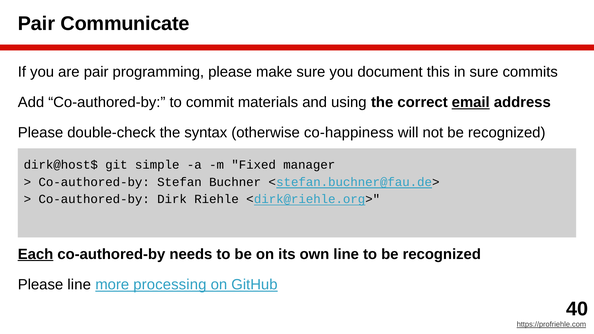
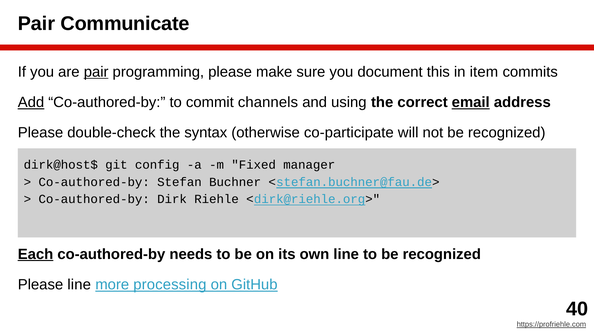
pair underline: none -> present (96, 72)
in sure: sure -> item (484, 72)
Add underline: none -> present (31, 102)
materials: materials -> channels (268, 102)
co-happiness: co-happiness -> co-participate (349, 133)
simple: simple -> config (157, 165)
